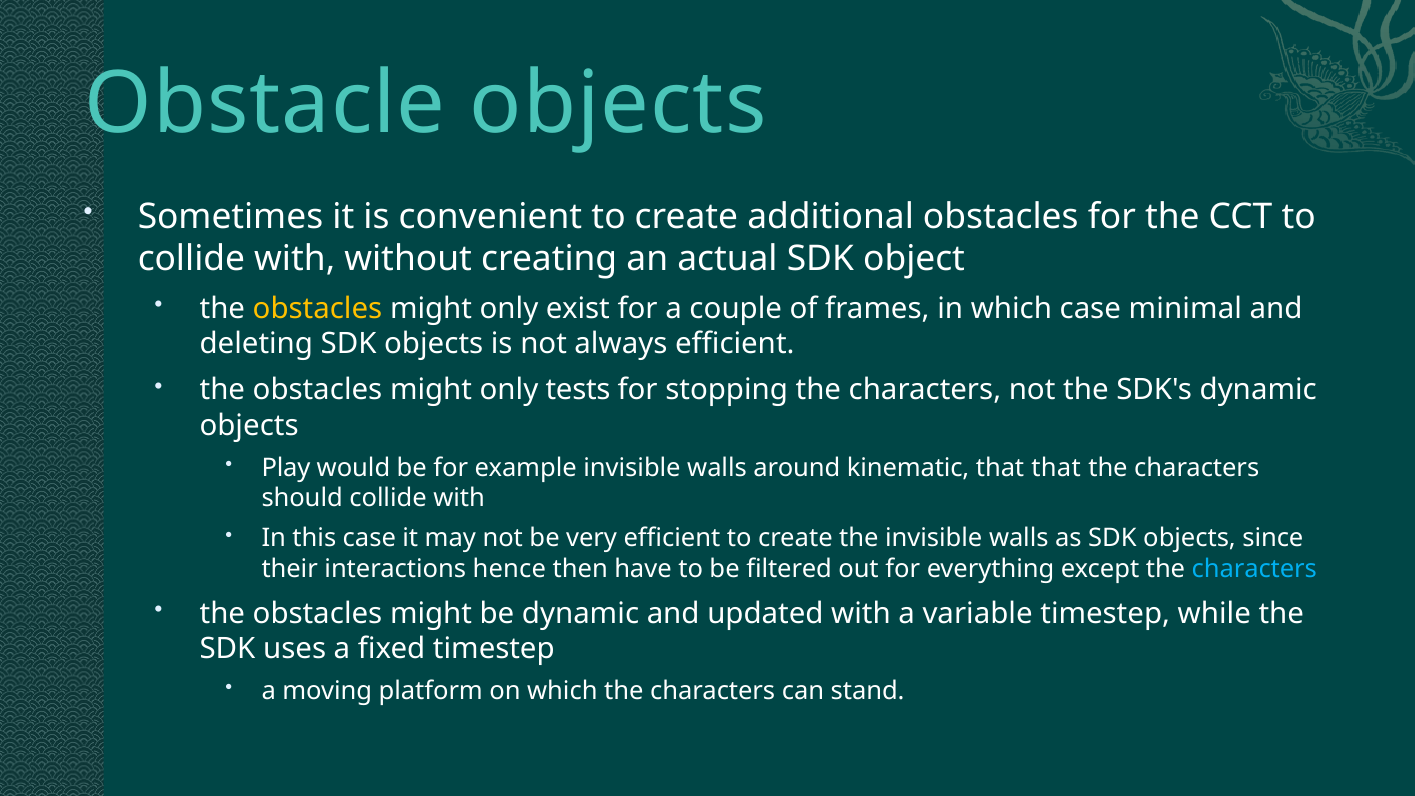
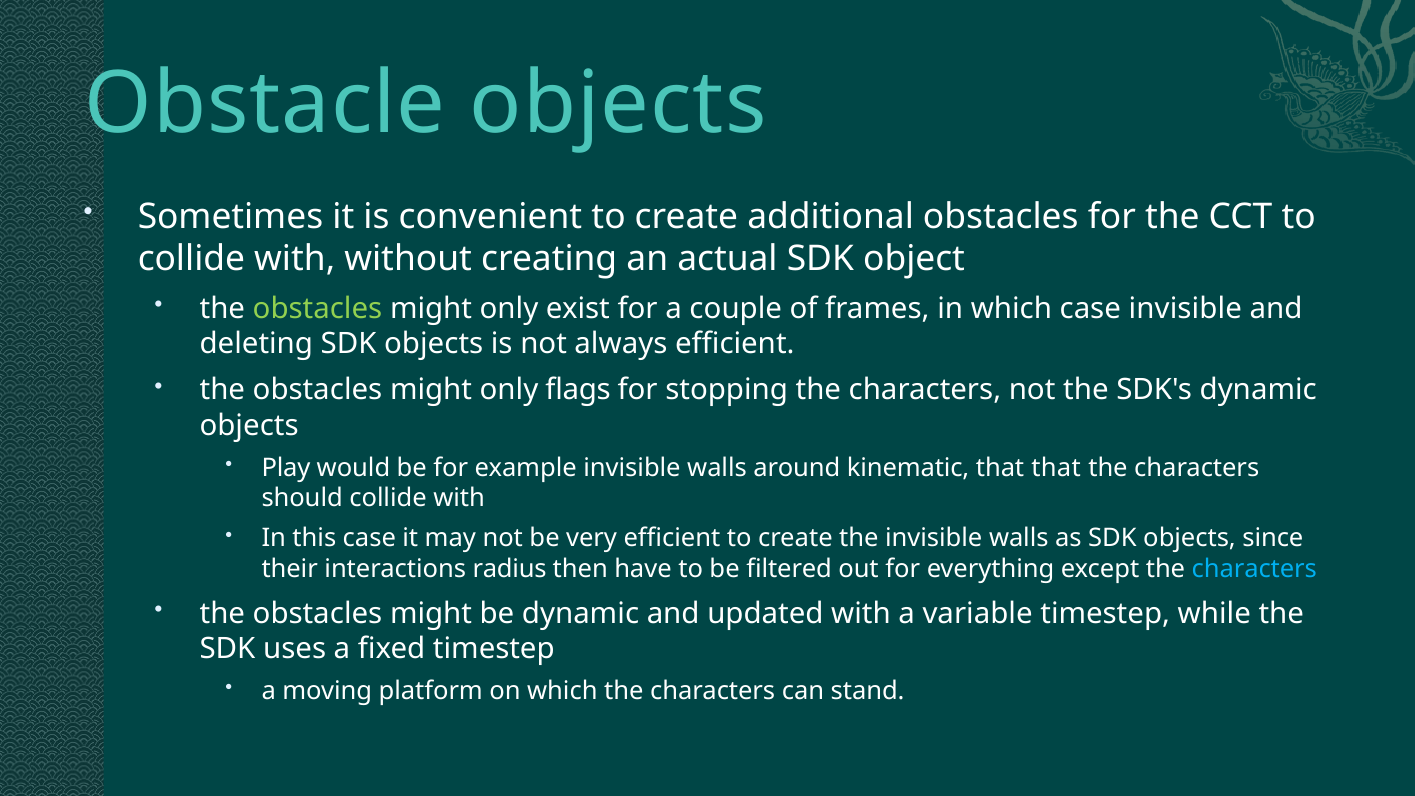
obstacles colour: yellow -> light green (317, 308)
case minimal: minimal -> invisible (1185, 308)
tests: tests -> flags (578, 390)
hence: hence -> radius (510, 569)
